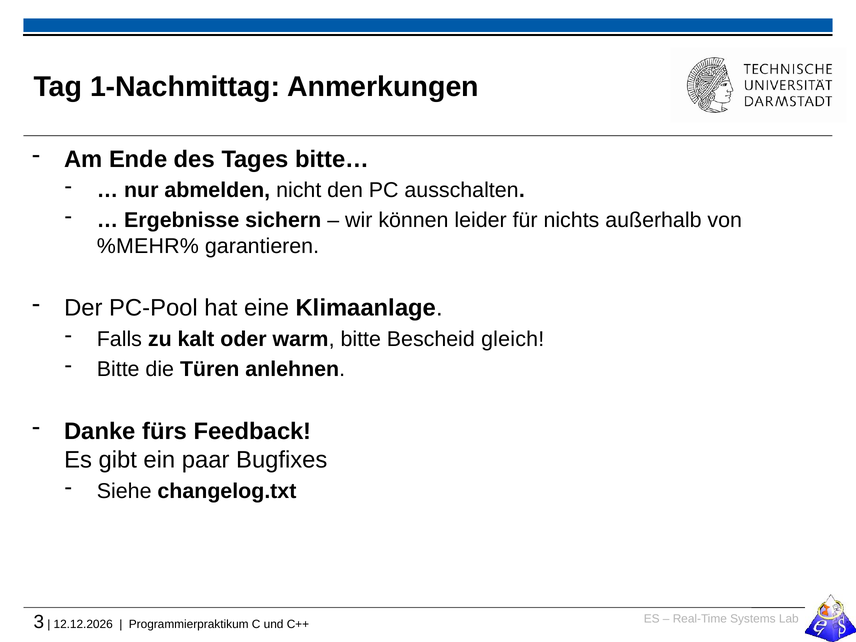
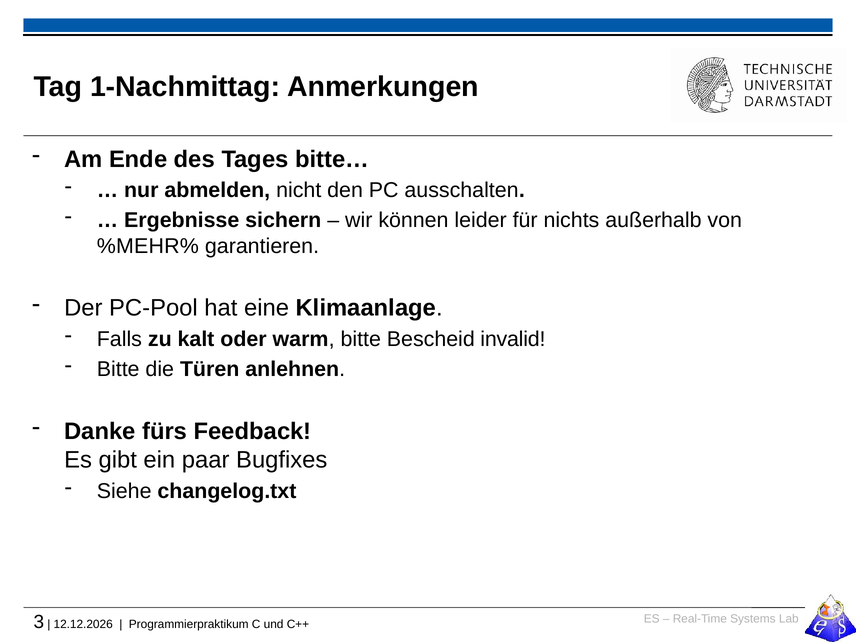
gleich: gleich -> invalid (513, 339)
